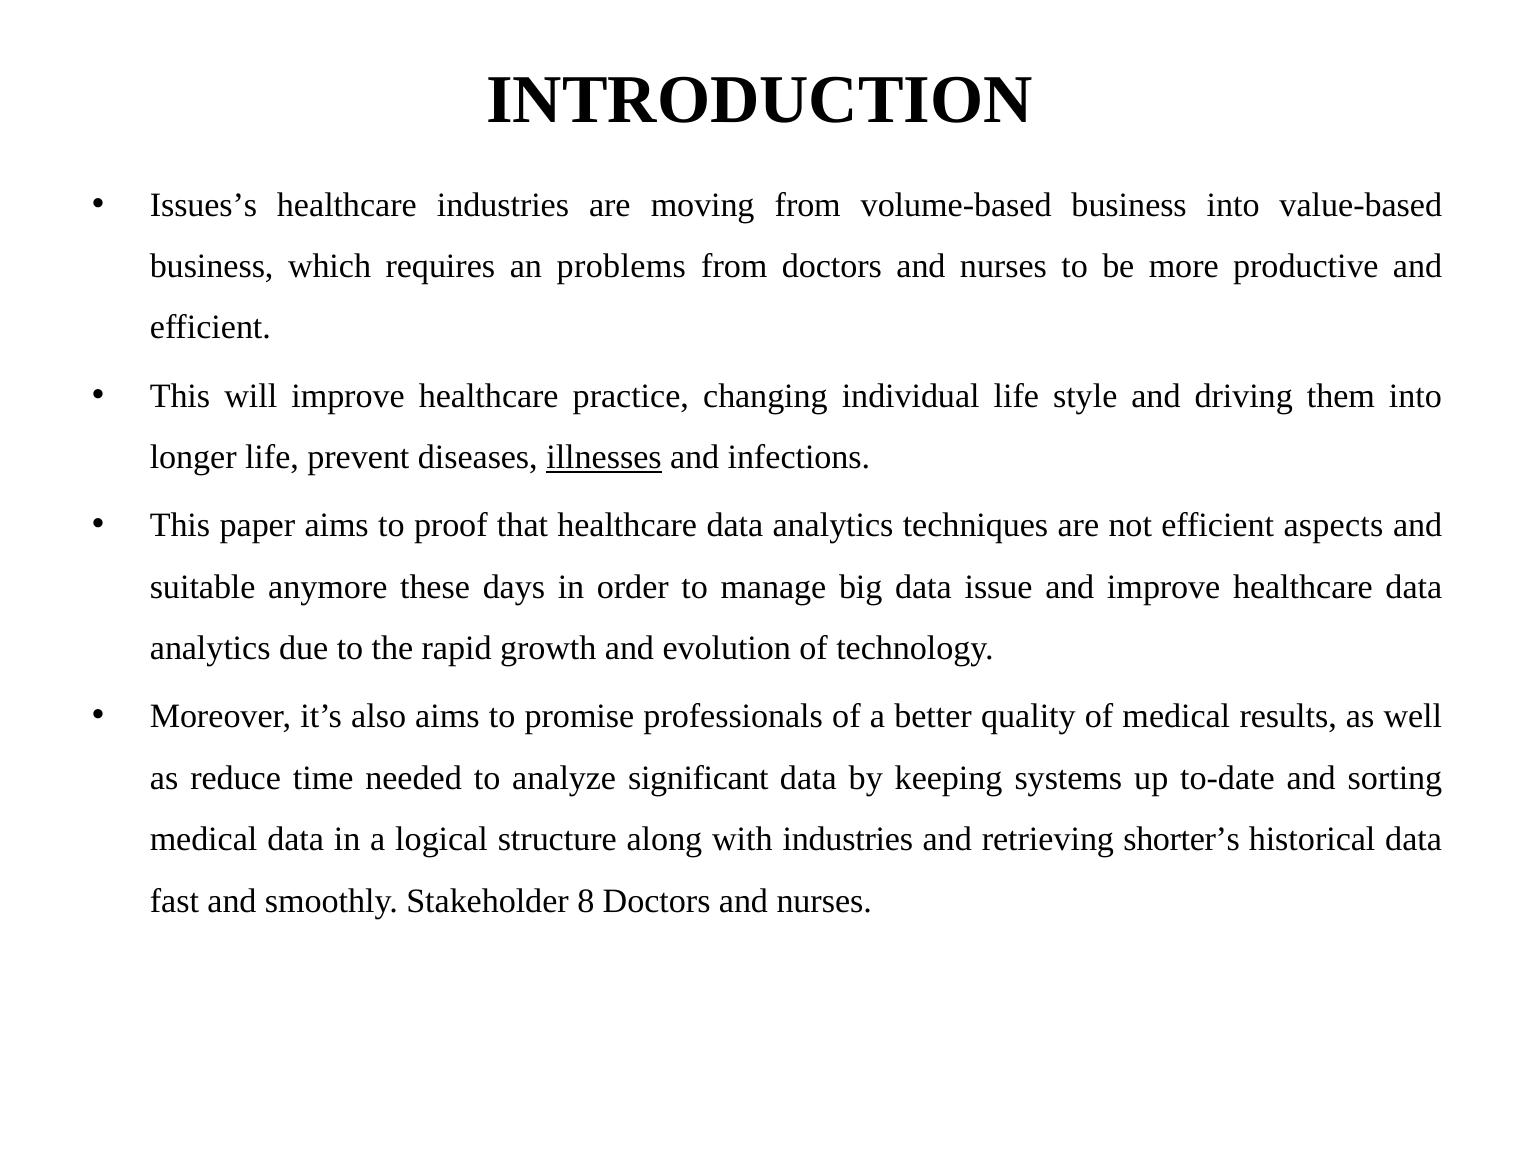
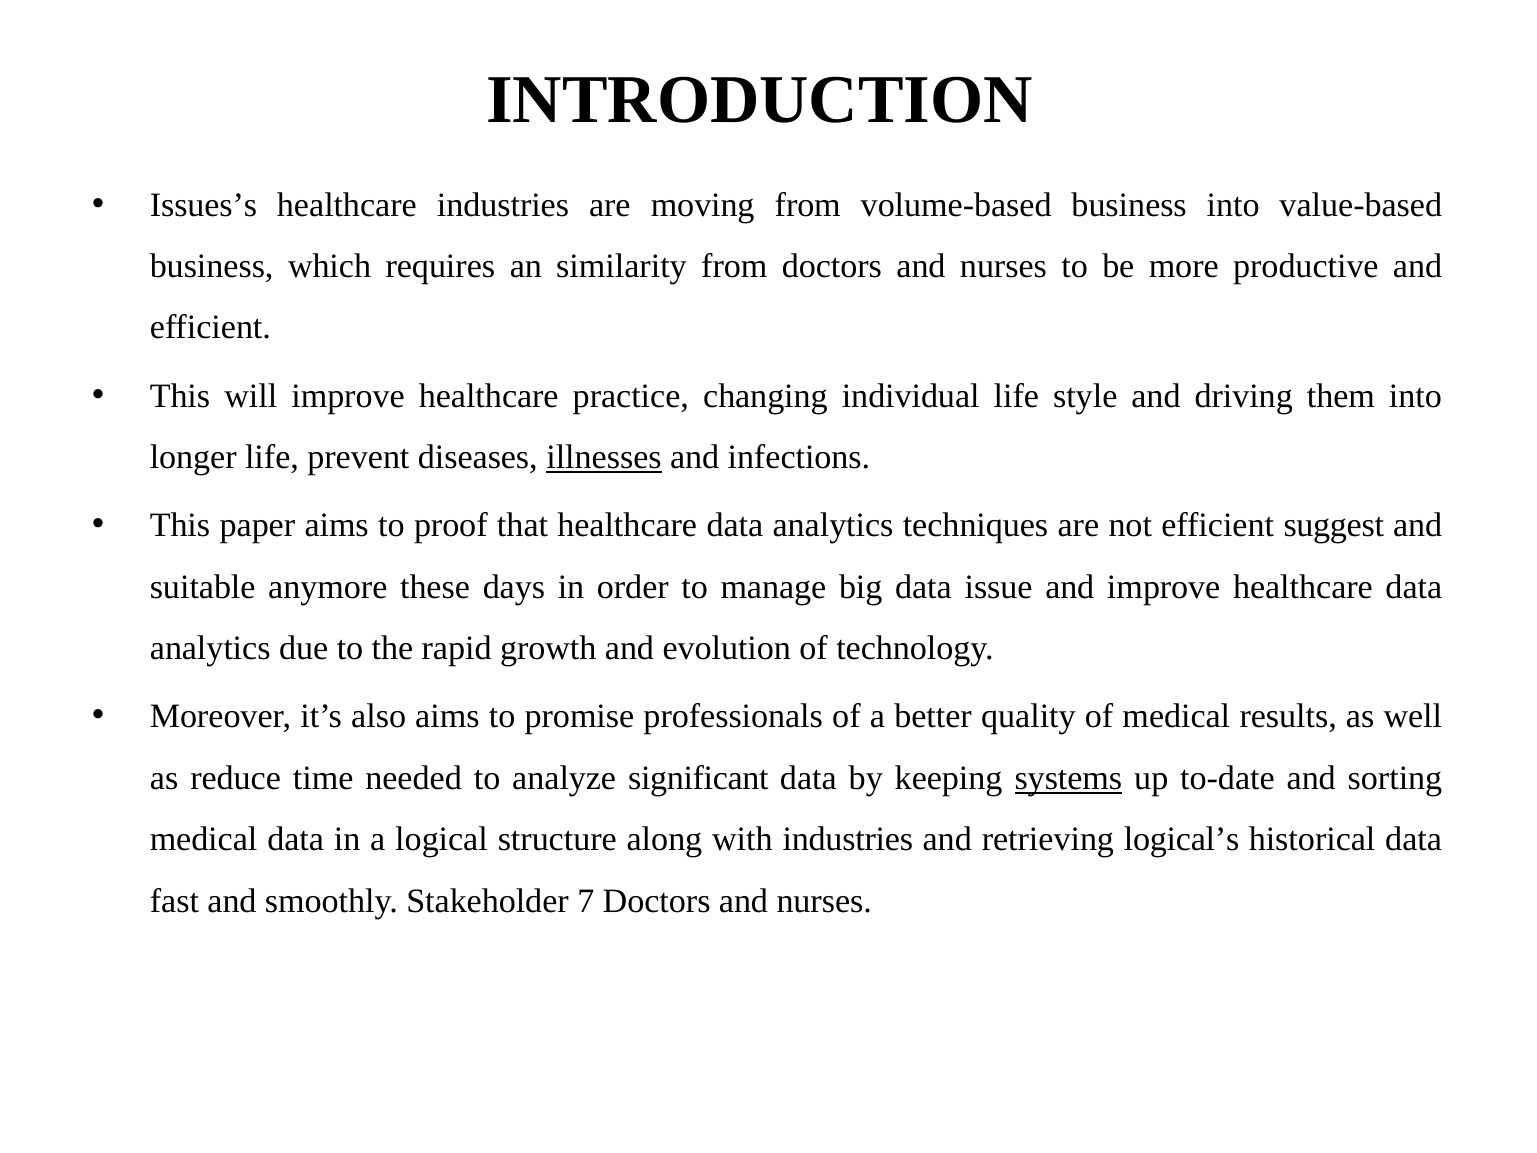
problems: problems -> similarity (622, 266)
aspects: aspects -> suggest (1334, 525)
systems underline: none -> present (1068, 778)
shorter’s: shorter’s -> logical’s (1182, 839)
8: 8 -> 7 (586, 901)
